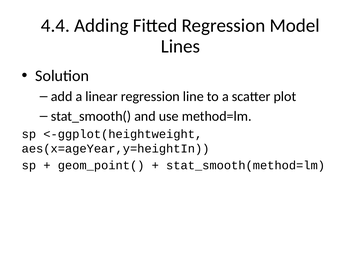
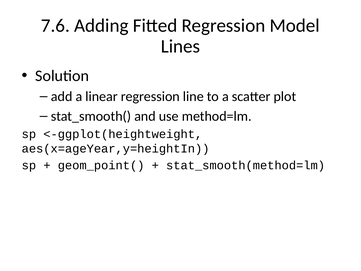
4.4: 4.4 -> 7.6 (55, 26)
